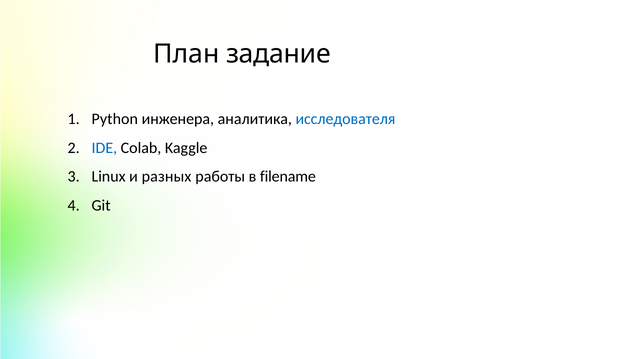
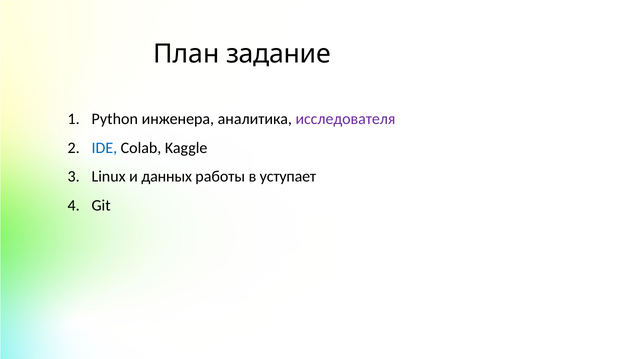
исследователя colour: blue -> purple (345, 119)
разных: разных -> данных (167, 177)
filename: filename -> уступает (288, 177)
